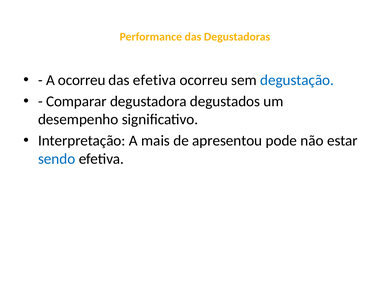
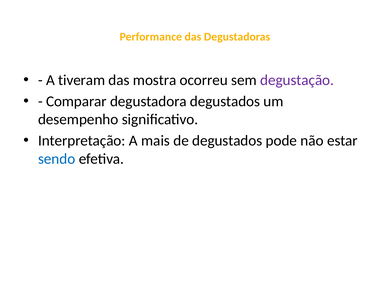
A ocorreu: ocorreu -> tiveram (82, 80)
das efetiva: efetiva -> mostra (155, 80)
degustação colour: blue -> purple (297, 80)
de apresentou: apresentou -> degustados (227, 141)
